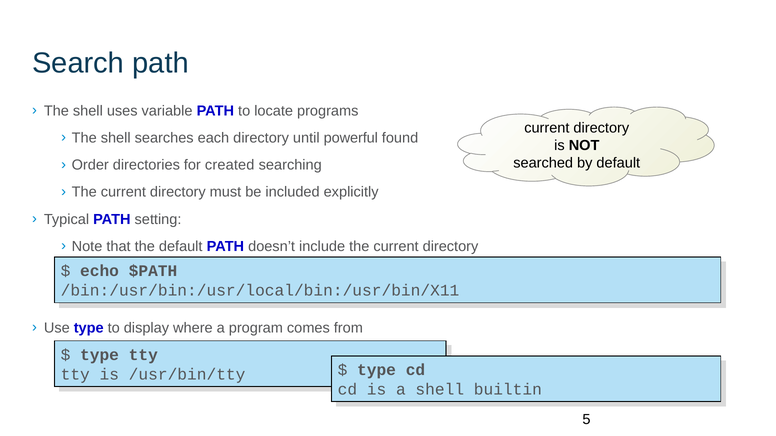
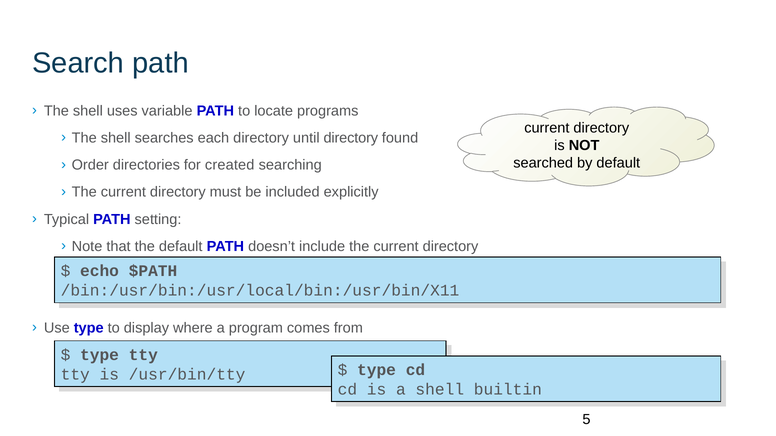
until powerful: powerful -> directory (351, 138)
